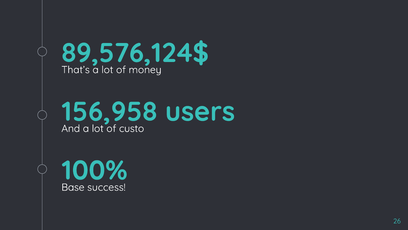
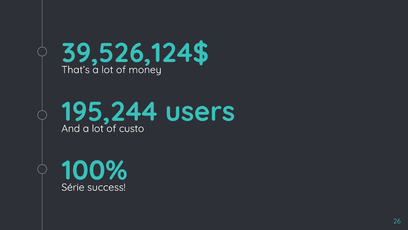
89,576,124$: 89,576,124$ -> 39,526,124$ (135, 53)
156,958: 156,958 -> 195,244 (109, 112)
Base: Base -> Série (73, 187)
